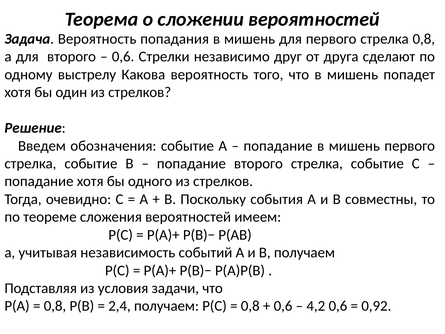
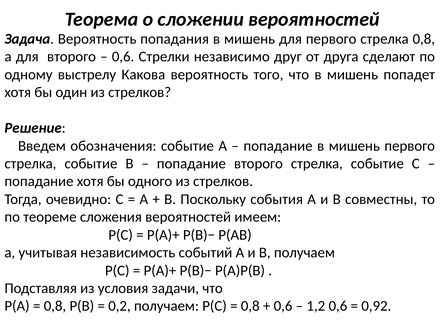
2,4: 2,4 -> 0,2 (119, 306)
4,2: 4,2 -> 1,2 (316, 306)
